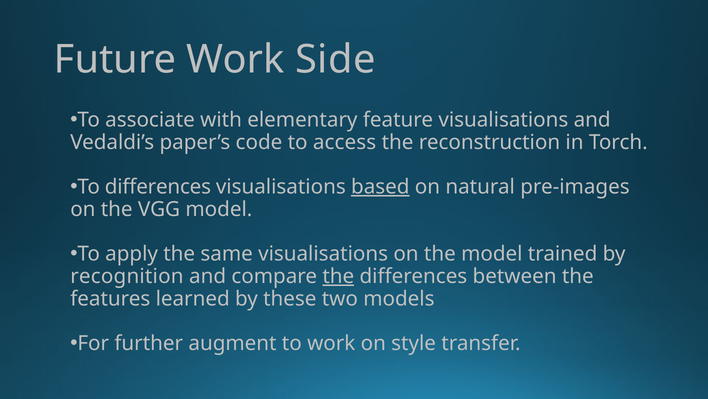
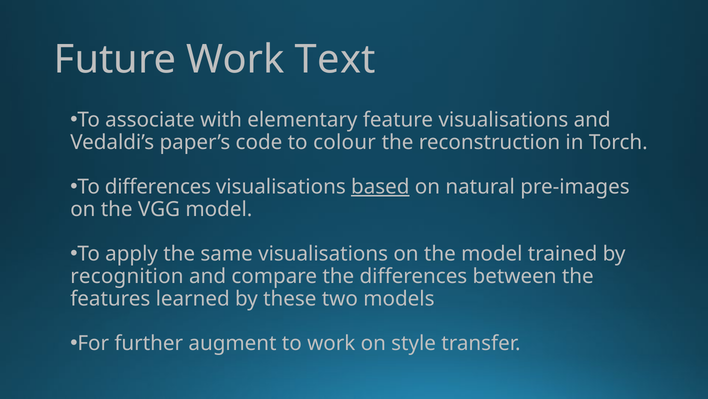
Side: Side -> Text (335, 59)
access: access -> colour (345, 142)
the underline: present -> none (338, 276)
